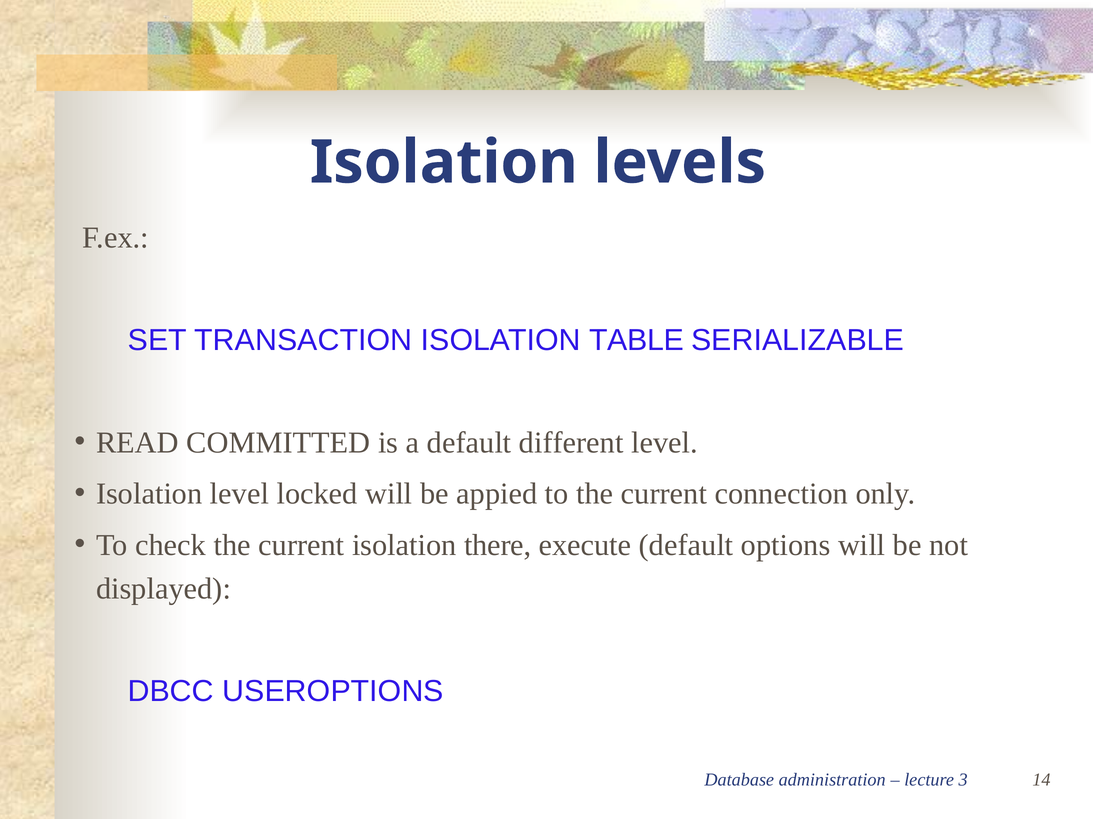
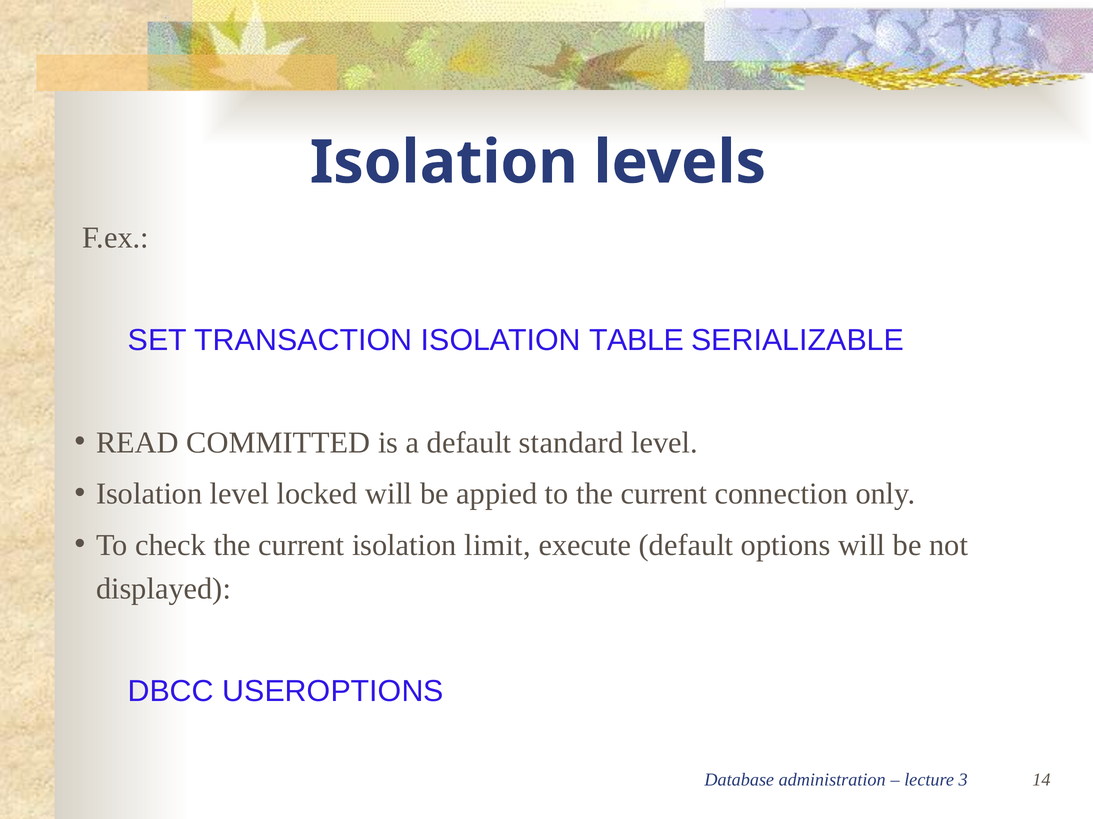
different: different -> standard (571, 443)
there: there -> limit (497, 546)
